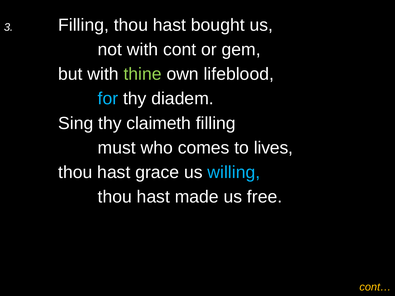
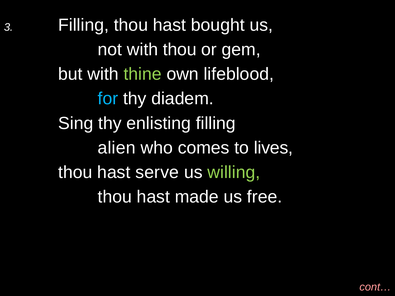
with cont: cont -> thou (180, 50)
claimeth: claimeth -> enlisting (159, 123)
must: must -> alien (117, 148)
grace: grace -> serve (157, 173)
willing colour: light blue -> light green (234, 173)
cont… colour: yellow -> pink (375, 287)
